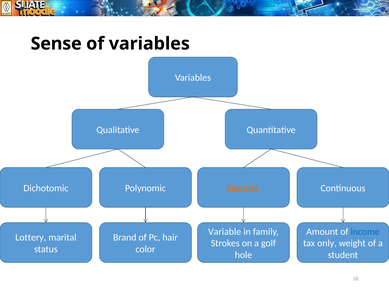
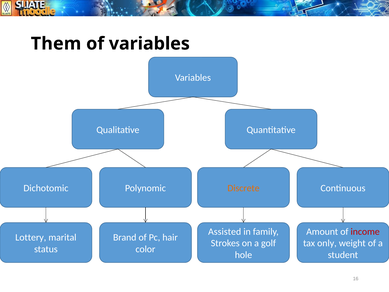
Sense: Sense -> Them (56, 44)
Variable: Variable -> Assisted (225, 231)
income colour: blue -> red (365, 231)
